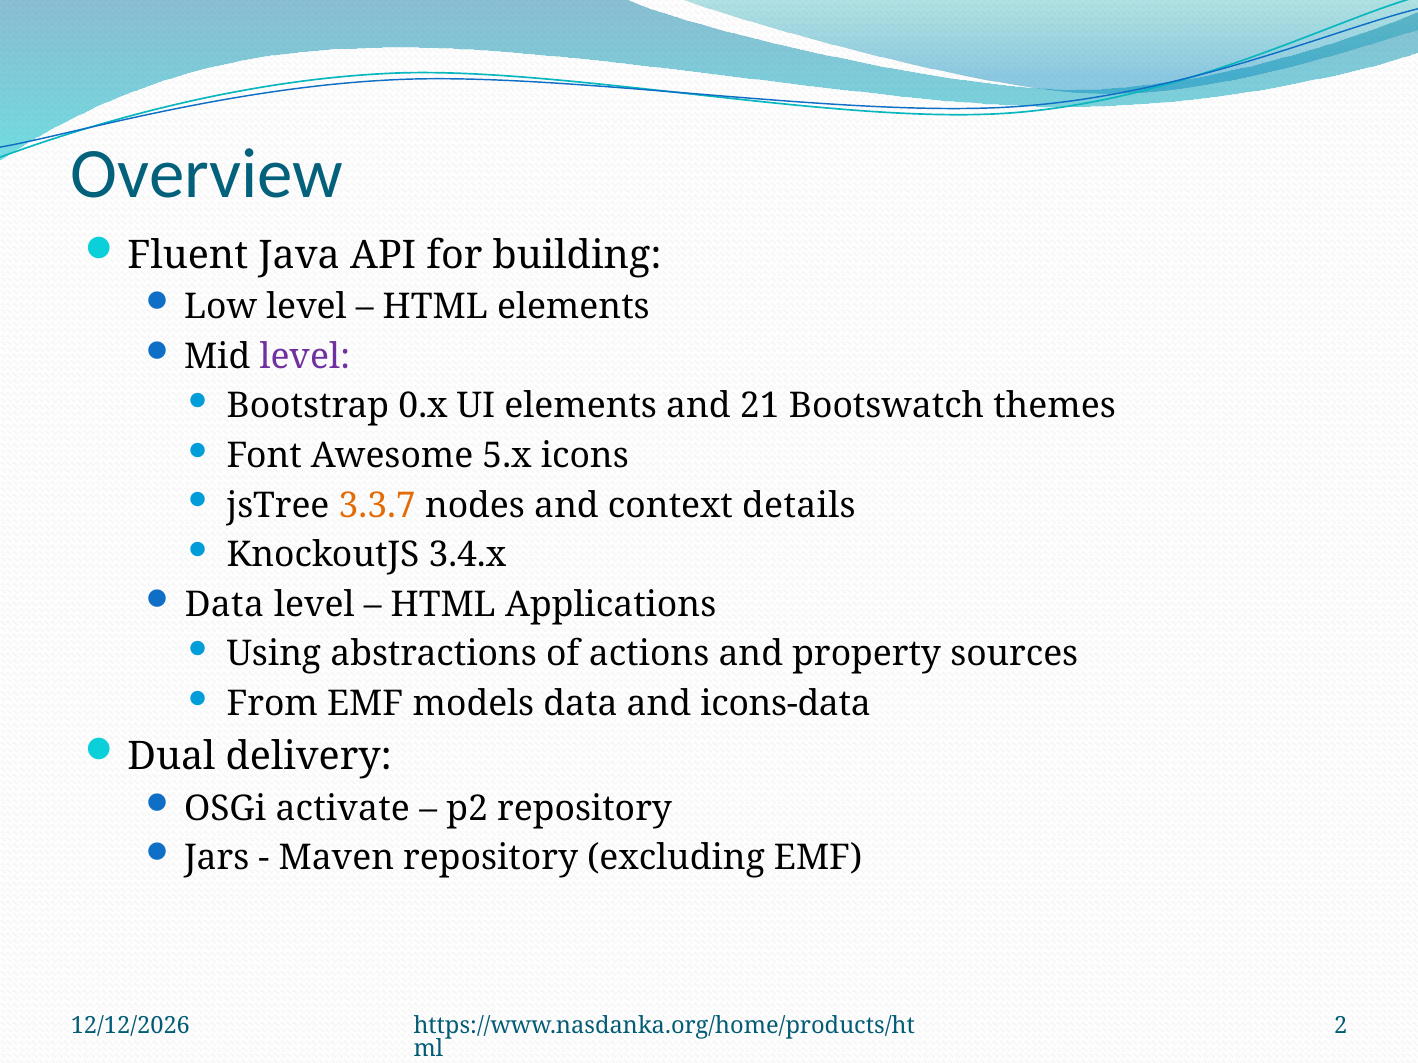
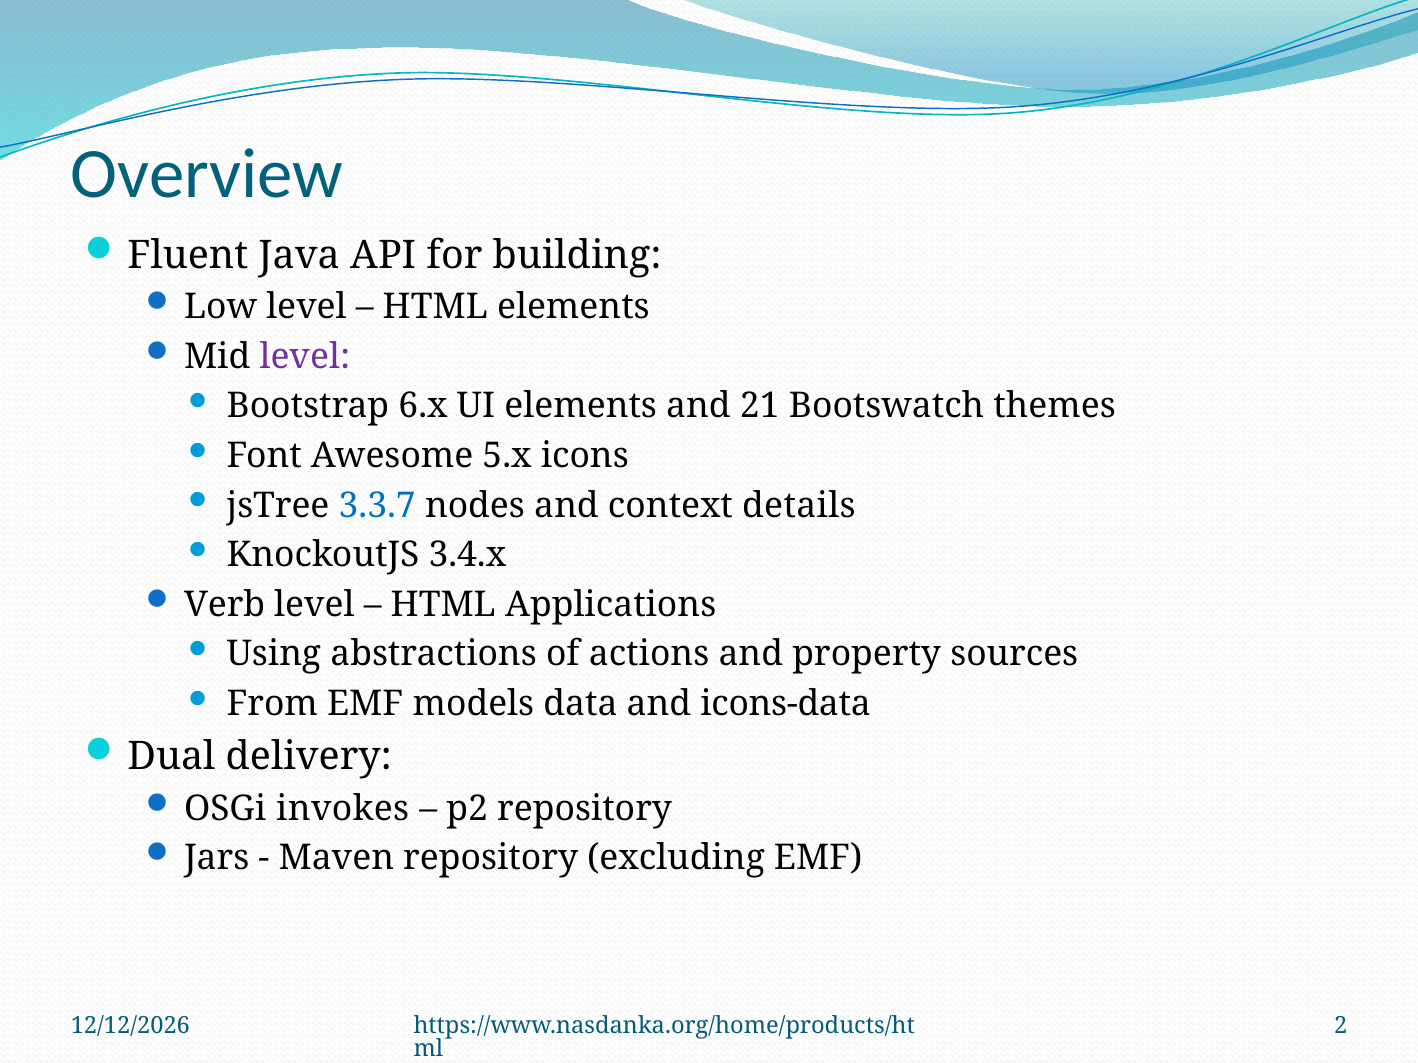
0.x: 0.x -> 6.x (423, 406)
3.3.7 colour: orange -> blue (377, 506)
Data: Data -> Verb (225, 605)
activate: activate -> invokes (343, 809)
